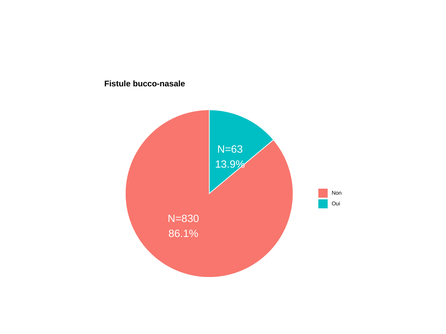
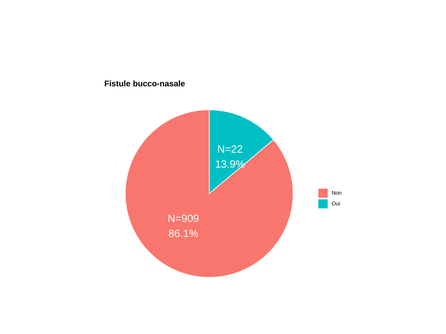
N=63: N=63 -> N=22 (230, 150)
N=830: N=830 -> N=909 (183, 219)
